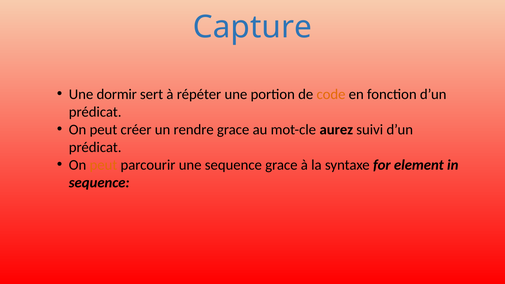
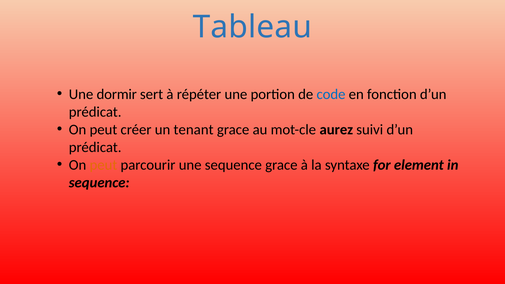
Capture: Capture -> Tableau (252, 27)
code colour: orange -> blue (331, 94)
rendre: rendre -> tenant (194, 130)
